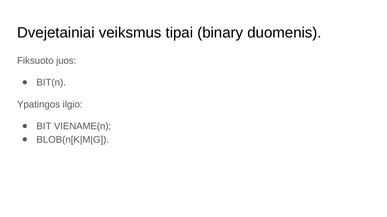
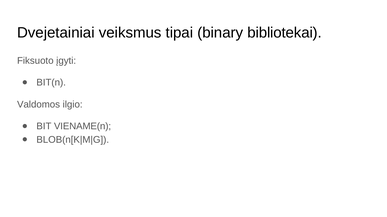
duomenis: duomenis -> bibliotekai (285, 33)
juos: juos -> įgyti (66, 61)
Ypatingos: Ypatingos -> Valdomos (39, 105)
